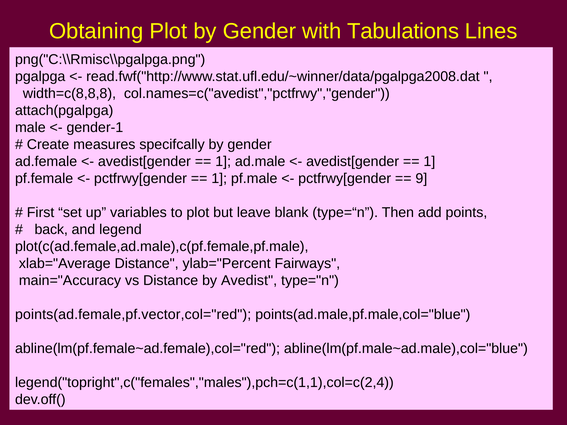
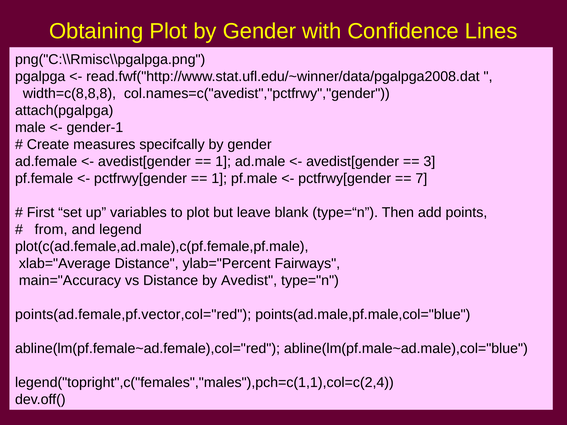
Tabulations: Tabulations -> Confidence (403, 31)
1: 1 -> 3 (429, 162)
9: 9 -> 7 (421, 179)
back: back -> from (51, 230)
